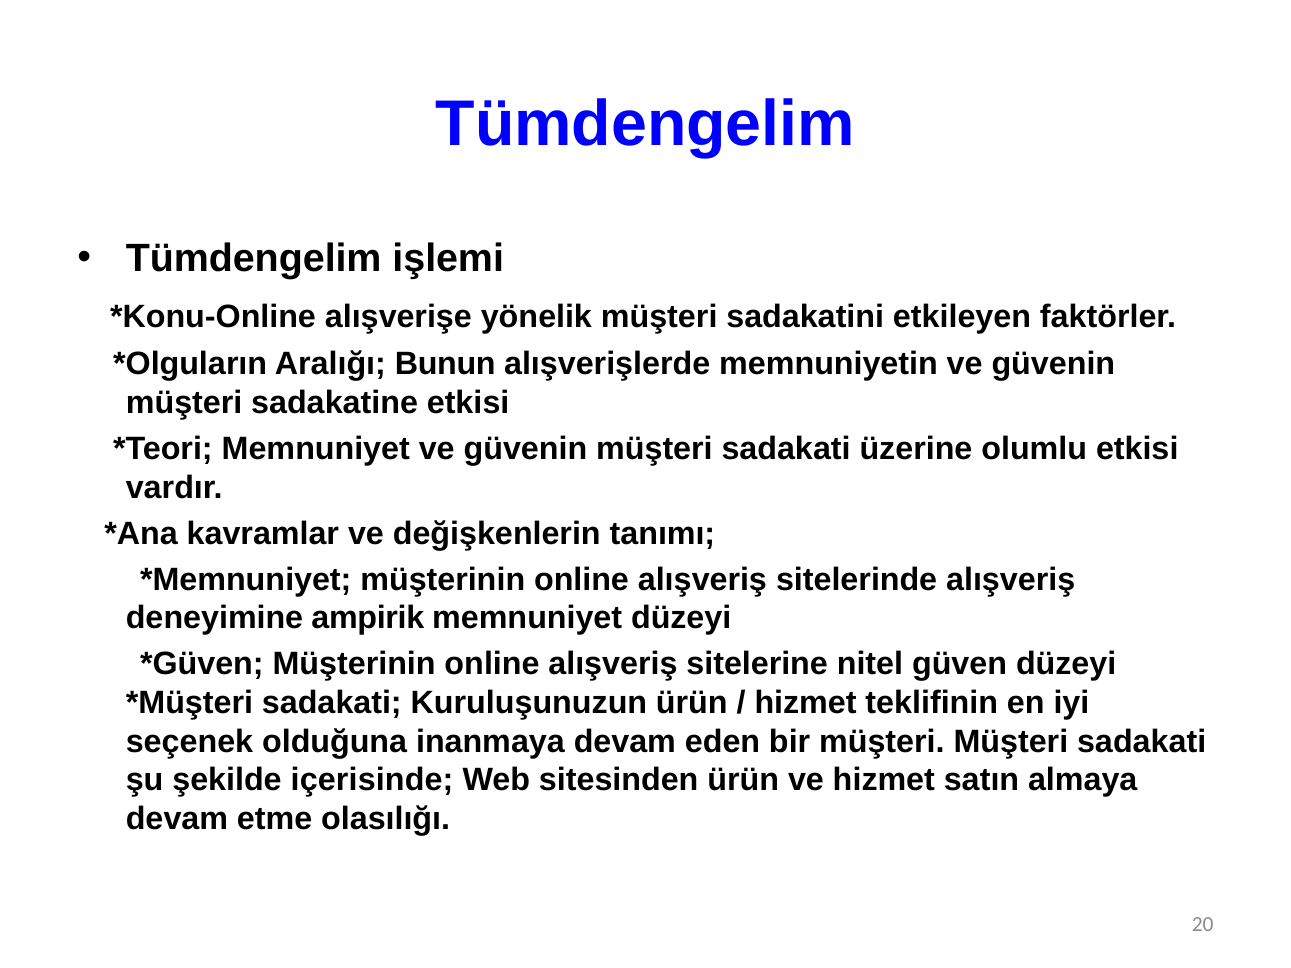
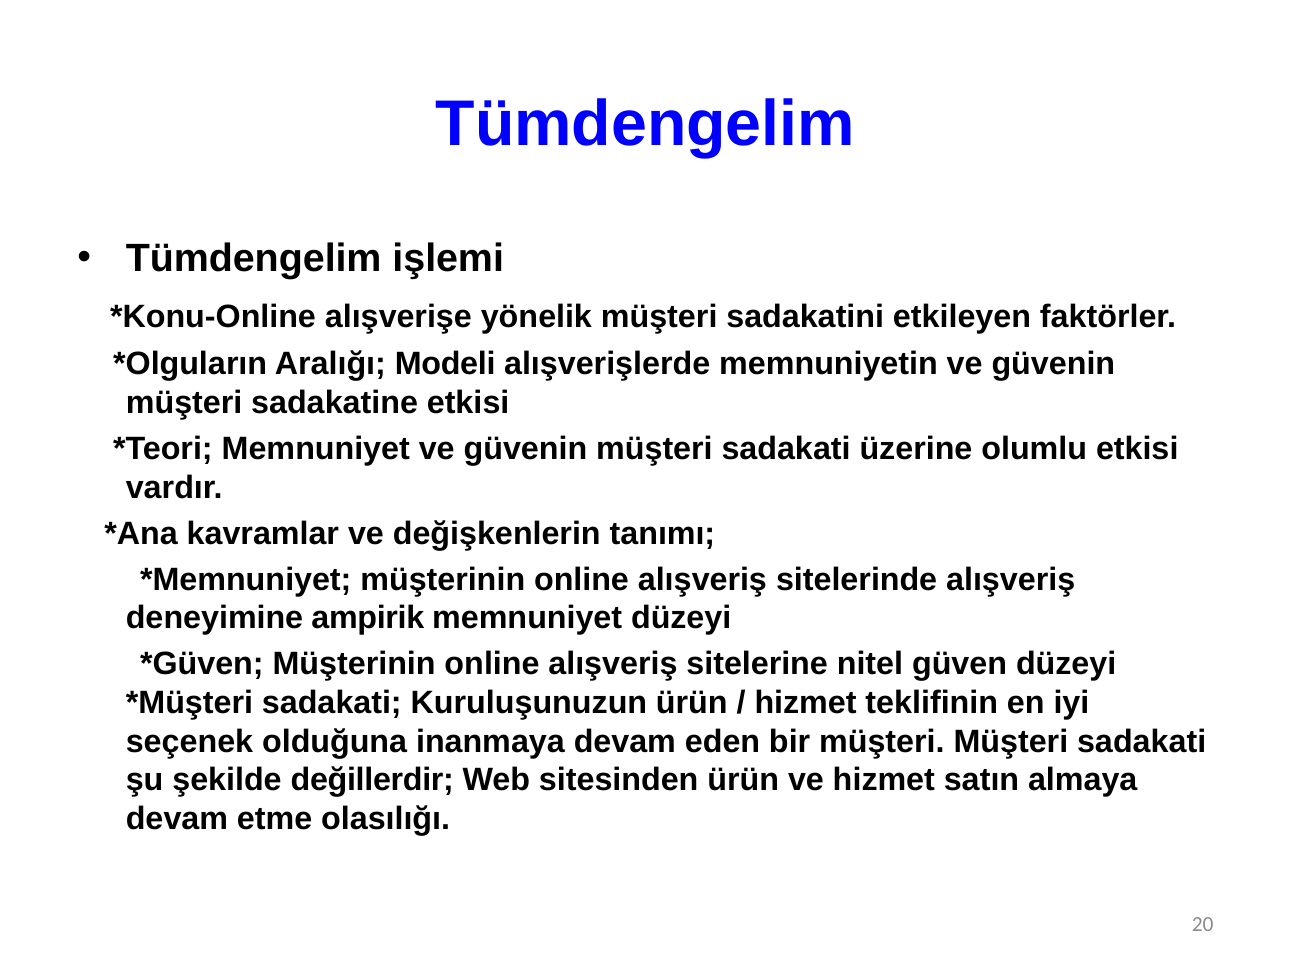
Bunun: Bunun -> Modeli (445, 364)
içerisinde: içerisinde -> değillerdir (372, 780)
